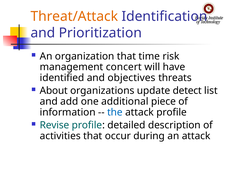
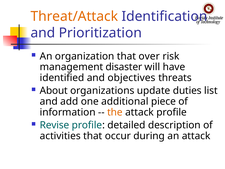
time: time -> over (149, 56)
concert: concert -> disaster (124, 67)
detect: detect -> duties (187, 91)
the colour: blue -> orange (115, 112)
